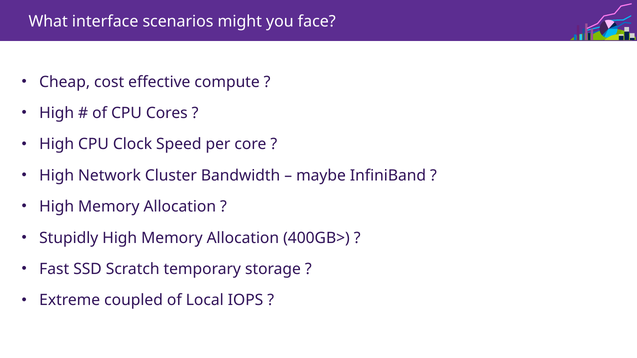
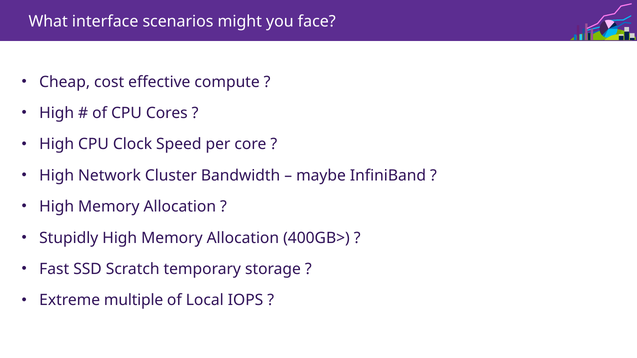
coupled: coupled -> multiple (134, 300)
